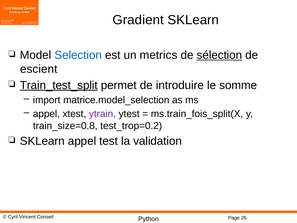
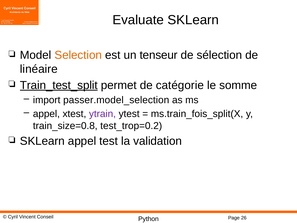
Gradient: Gradient -> Evaluate (138, 20)
Selection colour: blue -> orange (78, 55)
metrics: metrics -> tenseur (159, 55)
sélection underline: present -> none (219, 55)
escient: escient -> linéaire (39, 69)
introduire: introduire -> catégorie (180, 85)
matrice.model_selection: matrice.model_selection -> passer.model_selection (116, 100)
